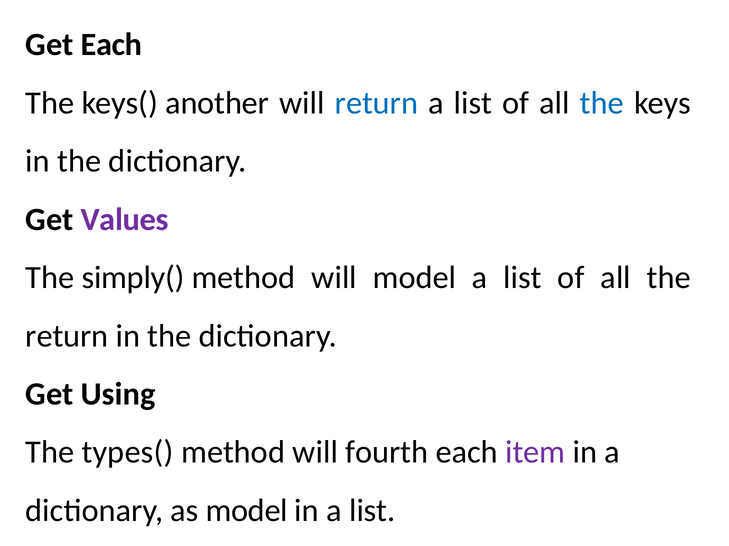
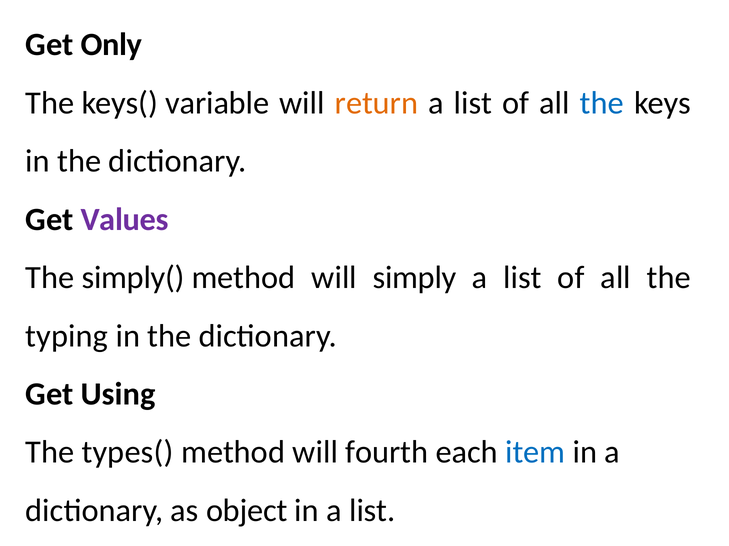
Get Each: Each -> Only (111, 45)
another: another -> variable (217, 103)
return colour: blue -> orange (377, 103)
will model: model -> simply (415, 278)
return: return -> typing (67, 336)
item colour: purple -> blue (535, 453)
as model: model -> object (247, 511)
